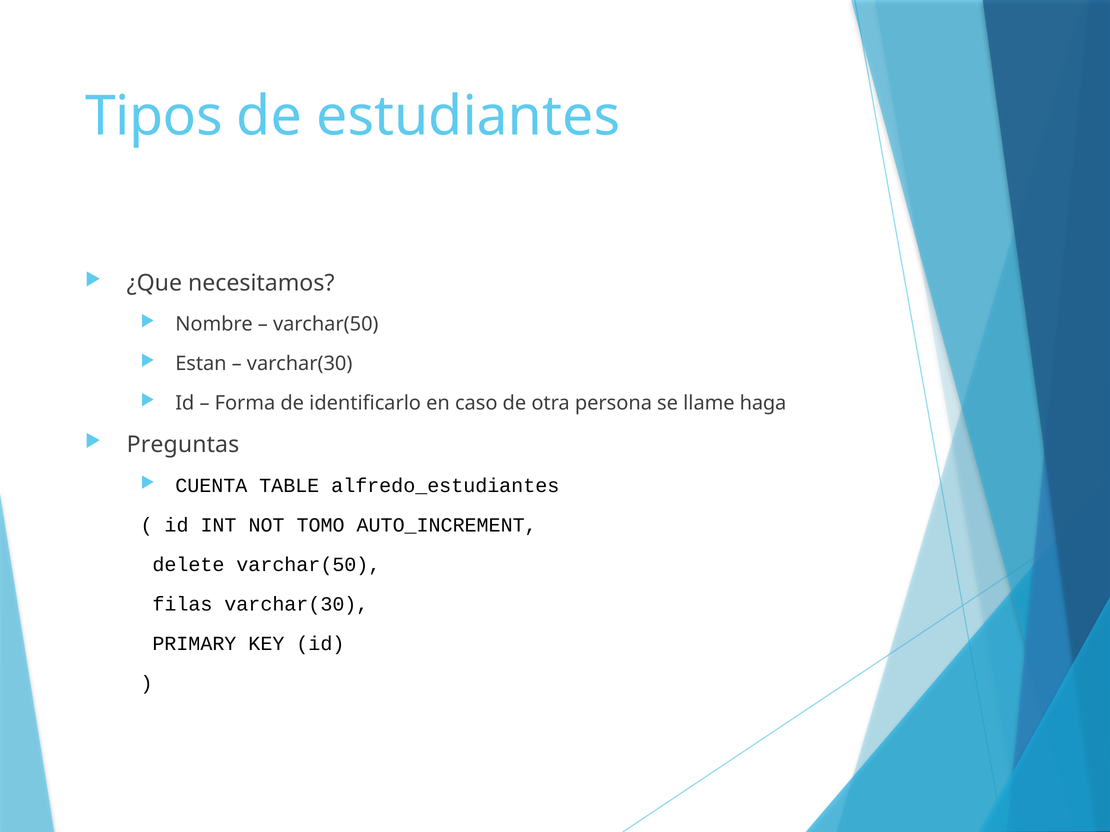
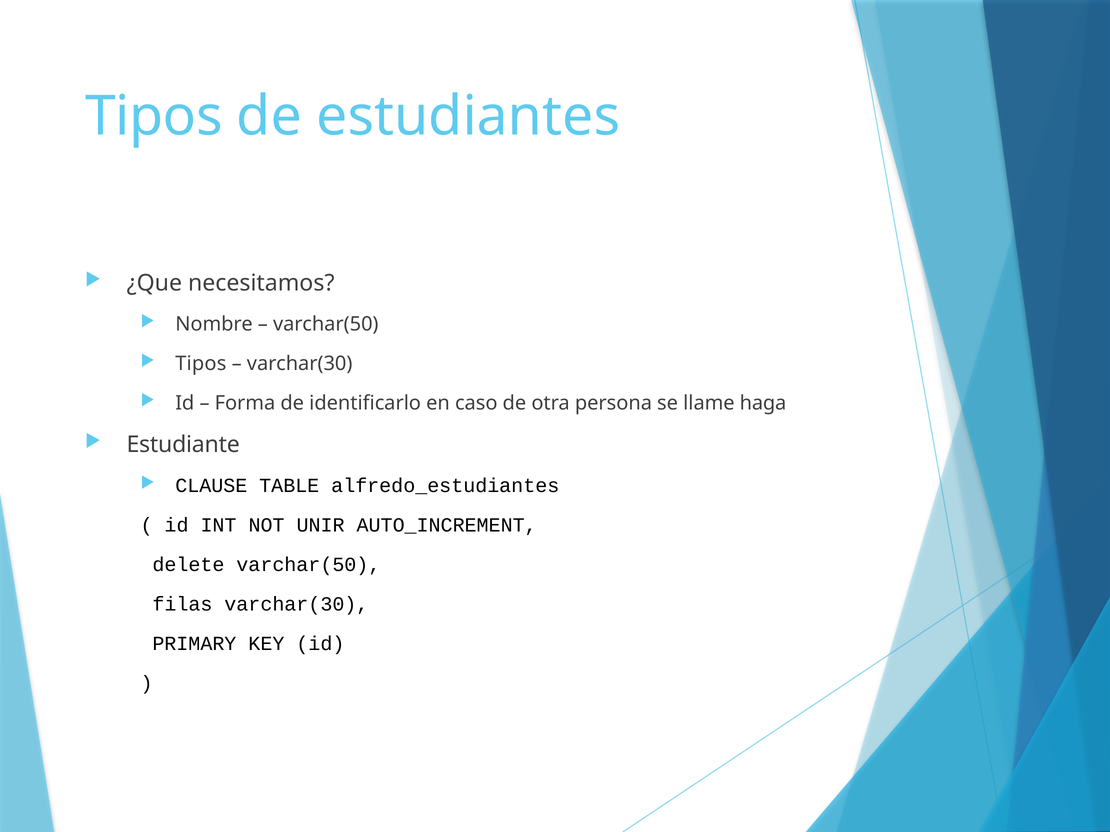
Estan: Estan -> Tipos (201, 364)
Preguntas: Preguntas -> Estudiante (183, 445)
CUENTA: CUENTA -> CLAUSE (211, 486)
TOMO: TOMO -> UNIR (321, 526)
